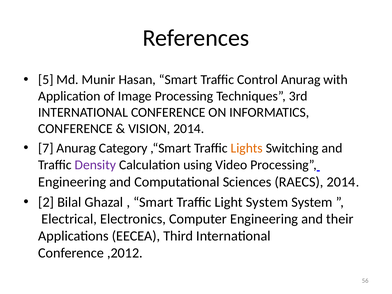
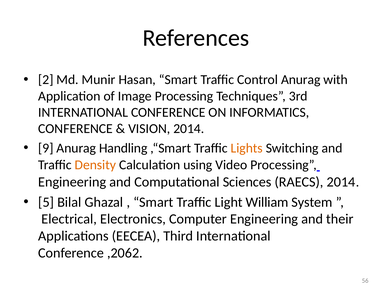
5: 5 -> 2 (46, 80)
7: 7 -> 9 (46, 148)
Category: Category -> Handling (123, 148)
Density colour: purple -> orange (95, 165)
2: 2 -> 5 (46, 202)
Light System: System -> William (267, 202)
,2012: ,2012 -> ,2062 (125, 253)
